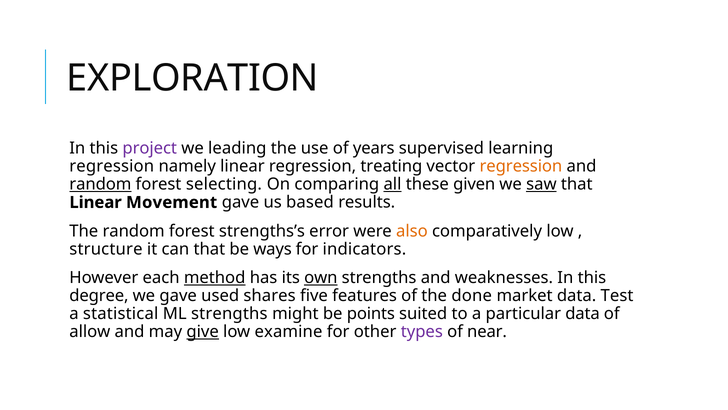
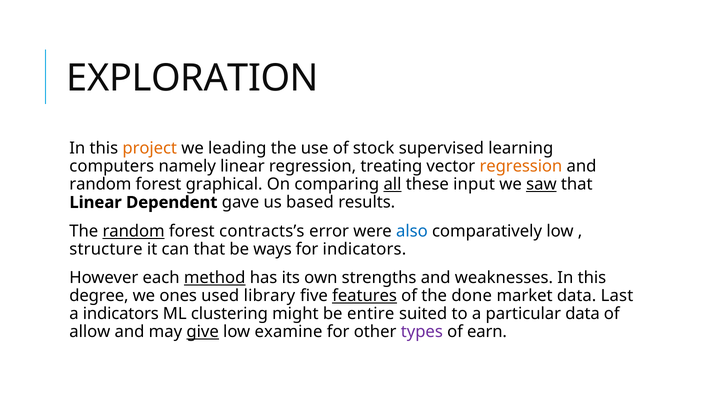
project colour: purple -> orange (150, 148)
years: years -> stock (374, 148)
regression: regression -> computers (112, 166)
random underline: present -> none (100, 184)
selecting: selecting -> graphical (224, 184)
given: given -> input (474, 184)
Movement: Movement -> Dependent (172, 202)
random underline: none -> present (134, 231)
strengths’s: strengths’s -> contracts’s (262, 231)
also colour: orange -> blue (412, 231)
own underline: present -> none (321, 277)
we gave: gave -> ones (178, 295)
shares: shares -> library (269, 295)
features underline: none -> present (365, 295)
Test: Test -> Last (617, 295)
a statistical: statistical -> indicators (121, 313)
ML strengths: strengths -> clustering (229, 313)
points: points -> entire (371, 313)
near: near -> earn (487, 331)
